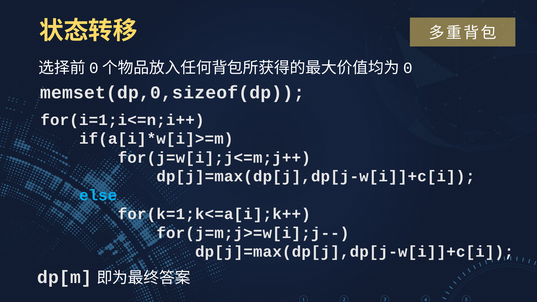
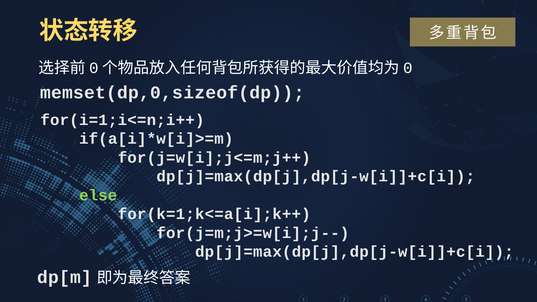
else colour: light blue -> light green (98, 195)
